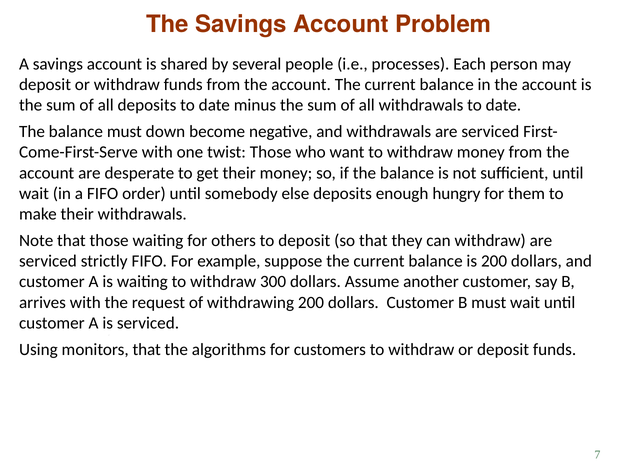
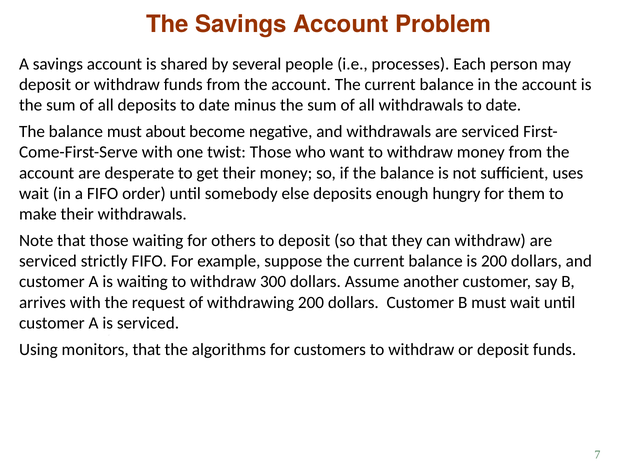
down: down -> about (166, 132)
sufficient until: until -> uses (568, 173)
